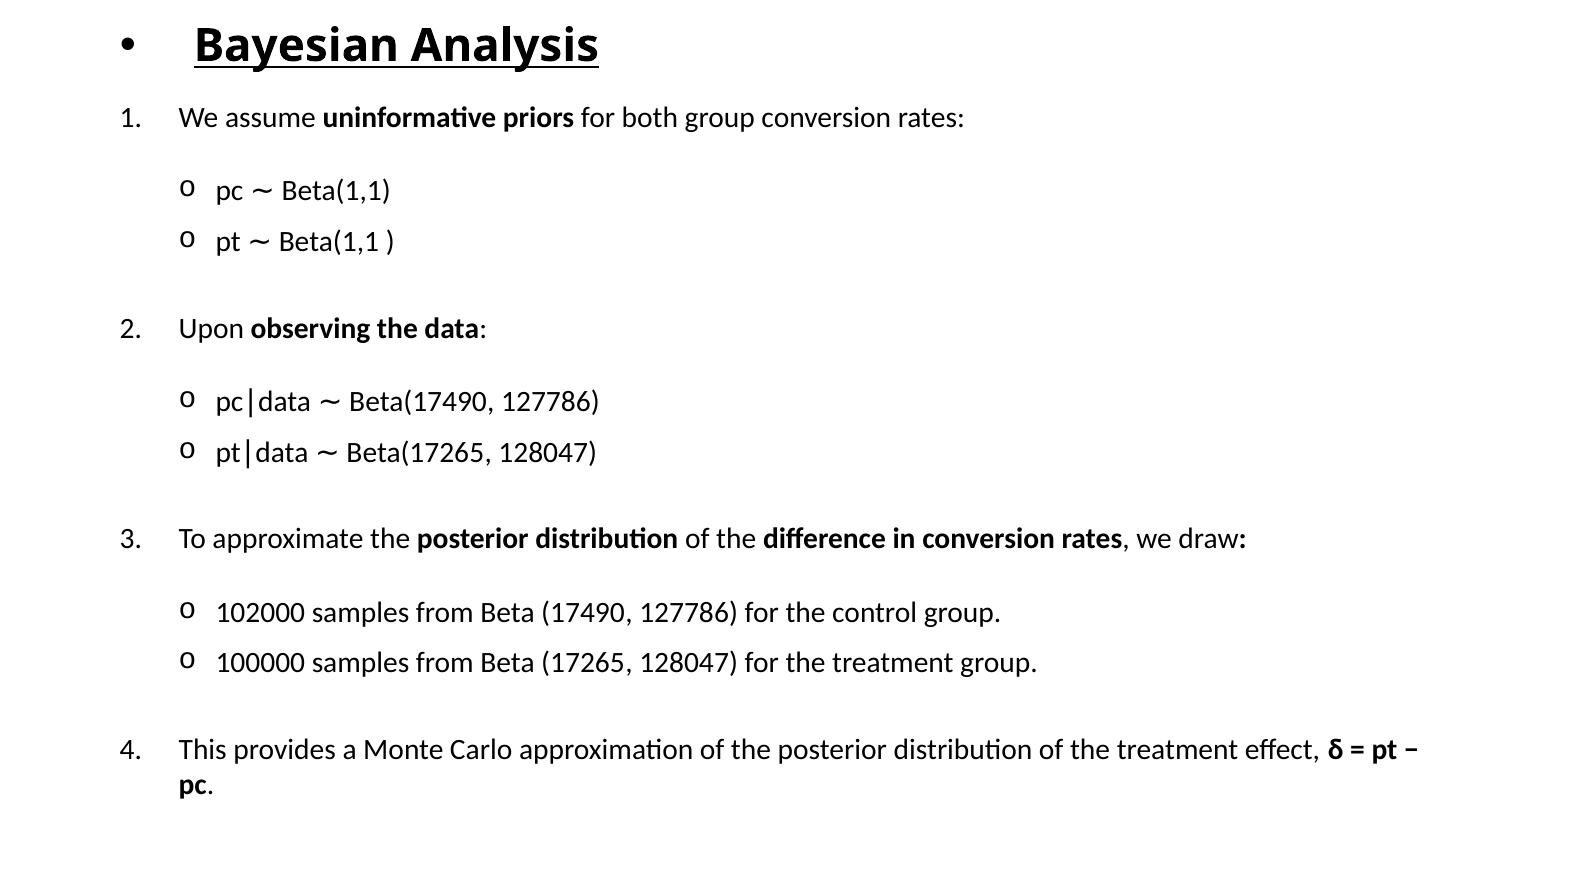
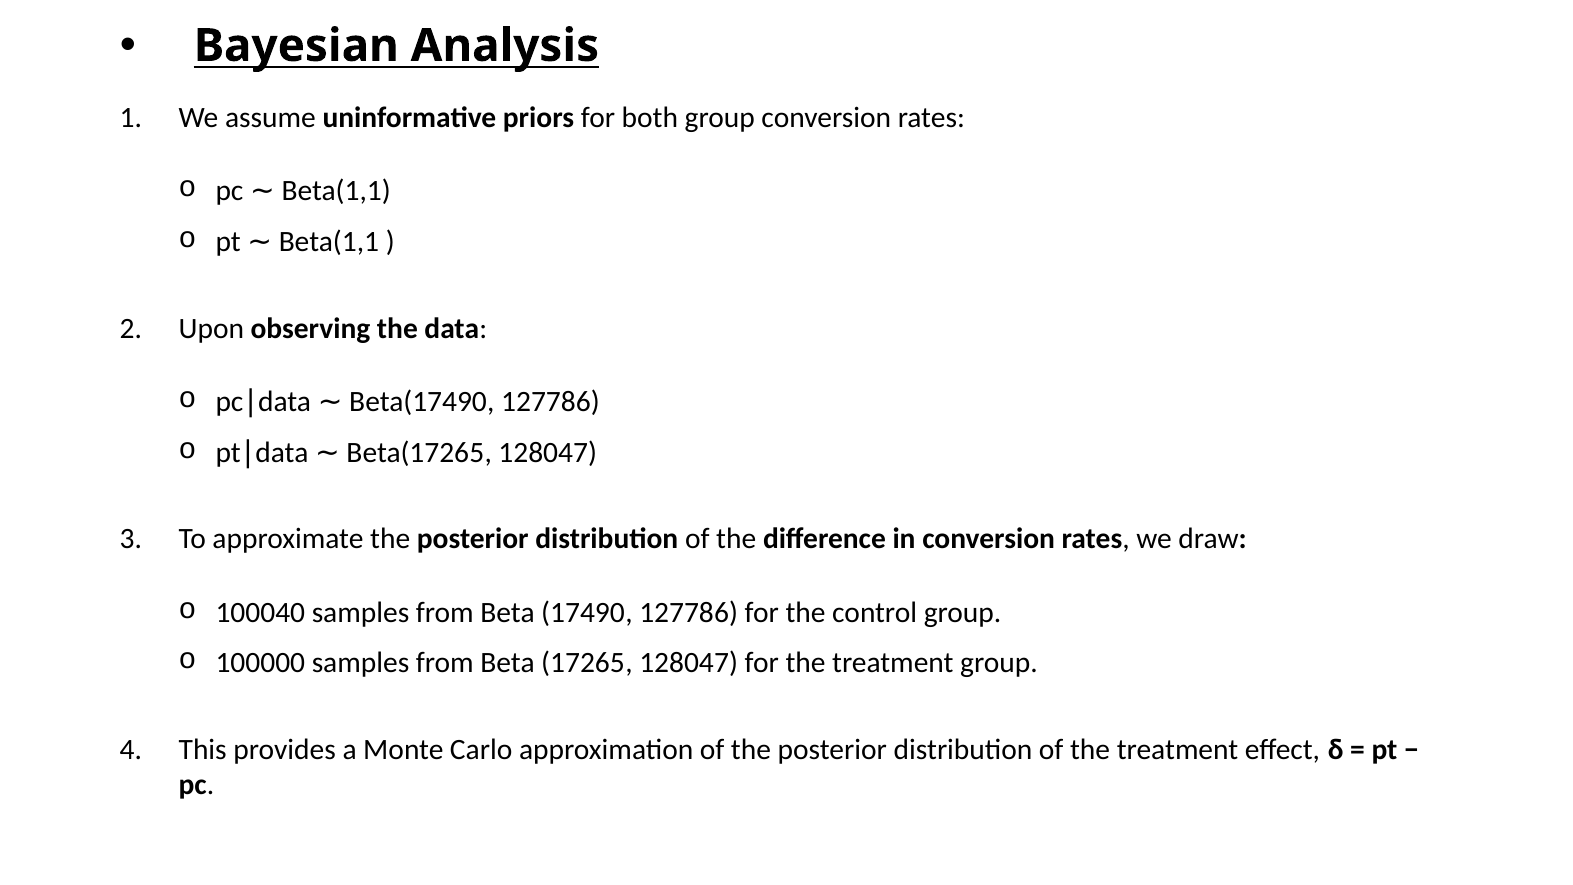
102000: 102000 -> 100040 (260, 612)
